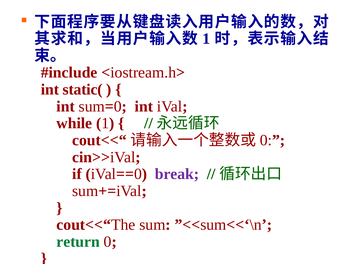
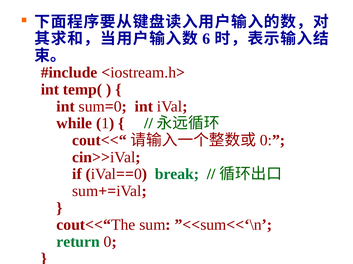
1: 1 -> 6 (206, 39)
static(: static( -> temp( (83, 90)
break colour: purple -> green (177, 175)
